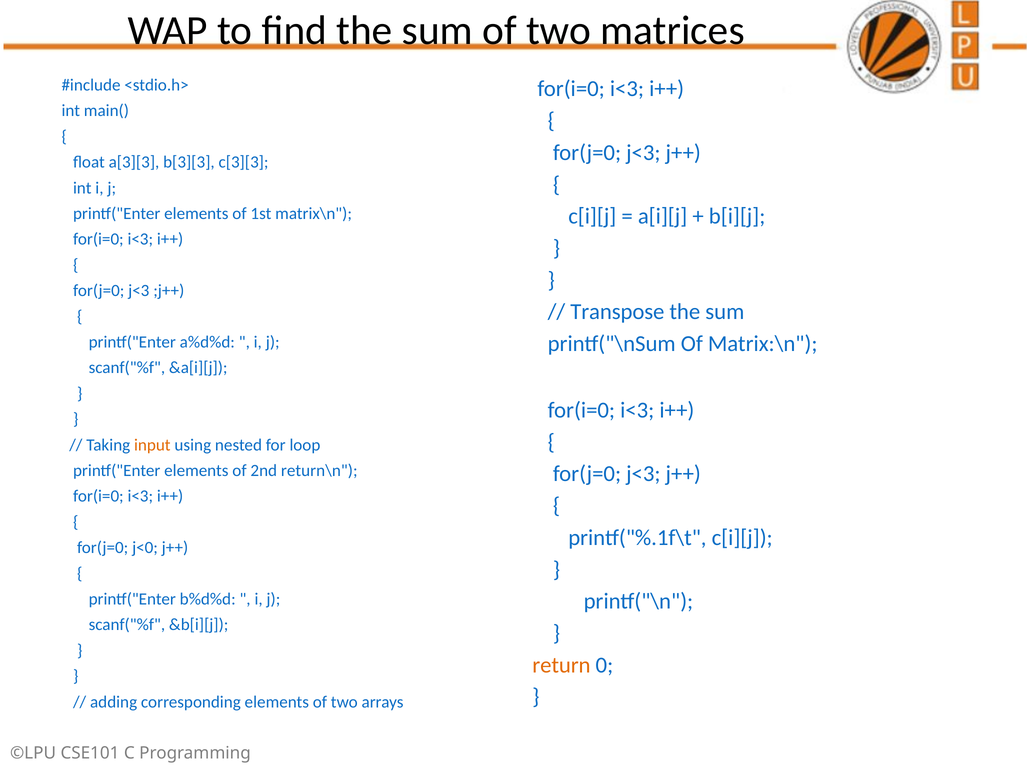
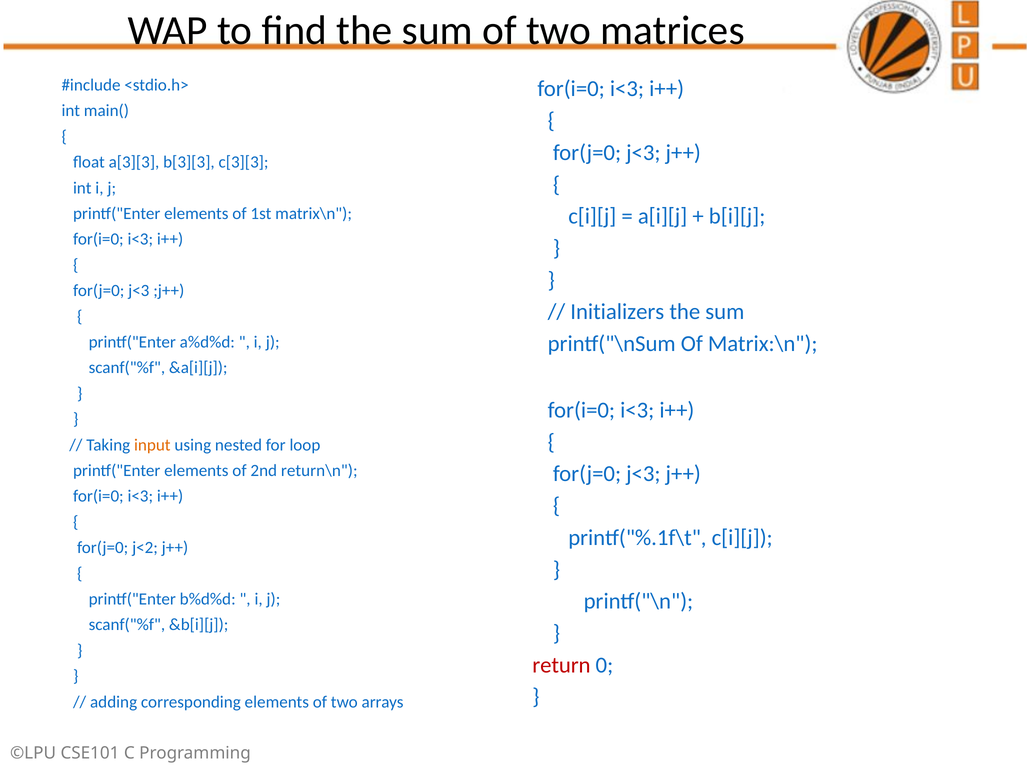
Transpose: Transpose -> Initializers (617, 312)
j<0: j<0 -> j<2 (145, 547)
return colour: orange -> red (561, 664)
